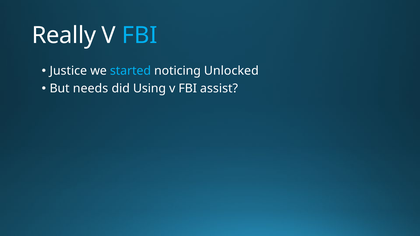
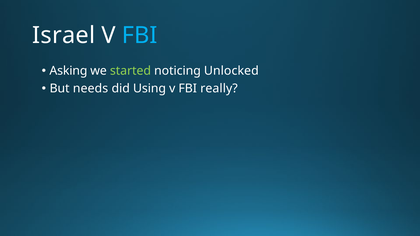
Really: Really -> Israel (64, 35)
Justice: Justice -> Asking (68, 71)
started colour: light blue -> light green (130, 71)
assist: assist -> really (219, 89)
